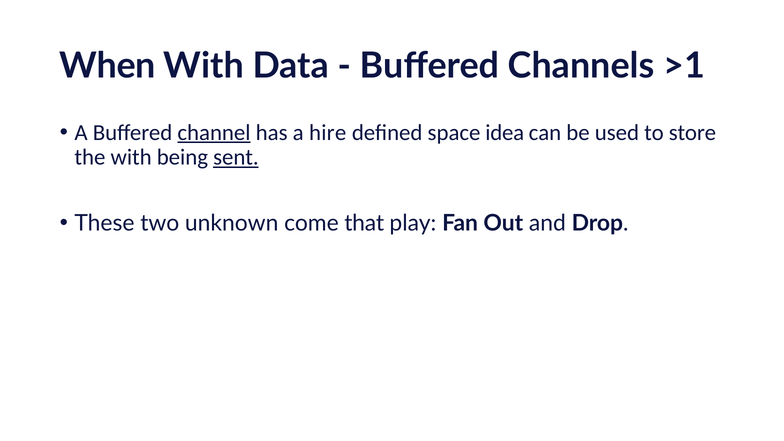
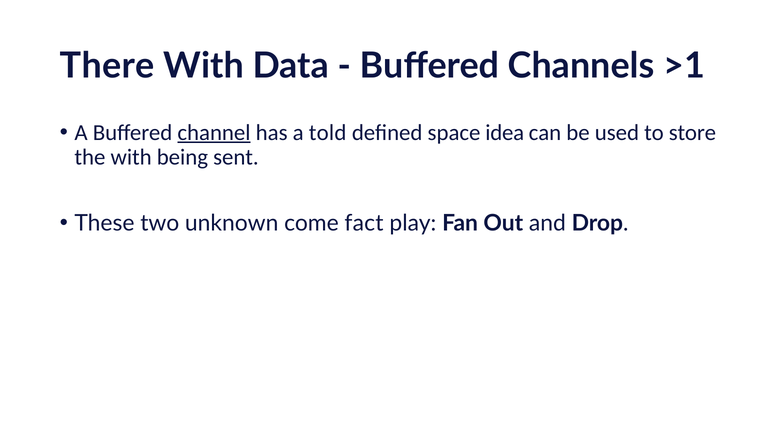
When: When -> There (107, 66)
hire: hire -> told (328, 133)
sent underline: present -> none (236, 157)
that: that -> fact (364, 223)
